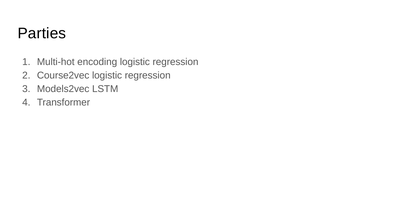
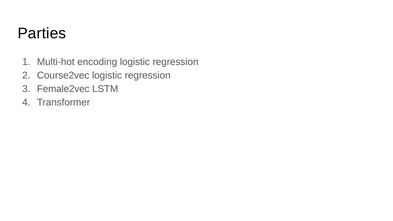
Models2vec: Models2vec -> Female2vec (63, 89)
